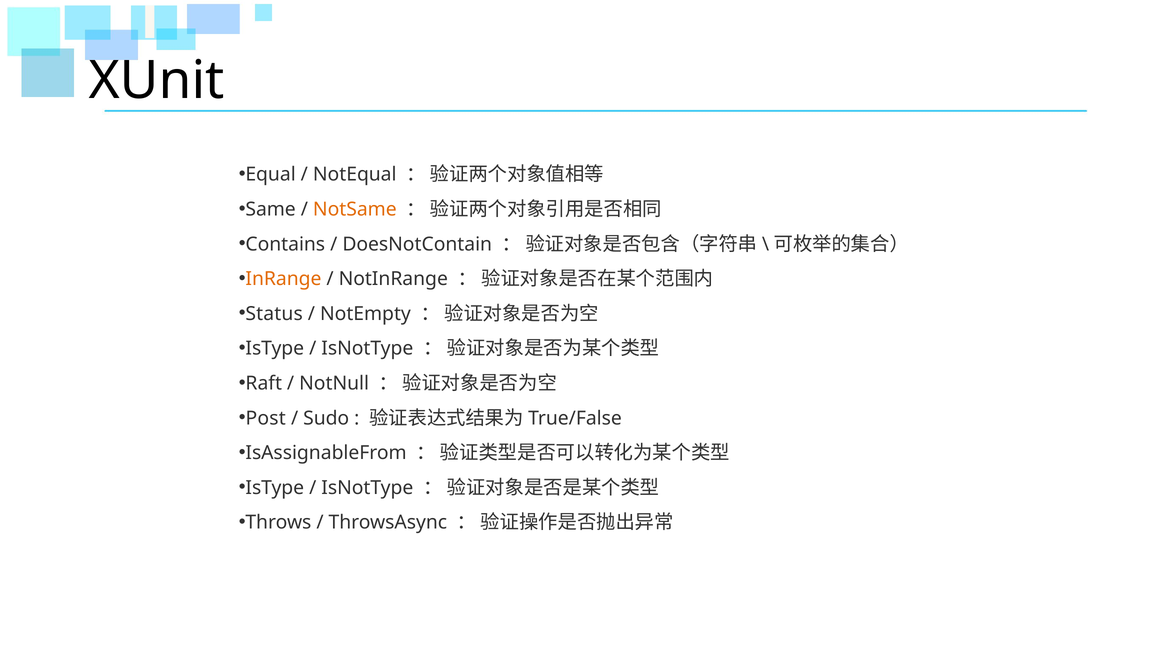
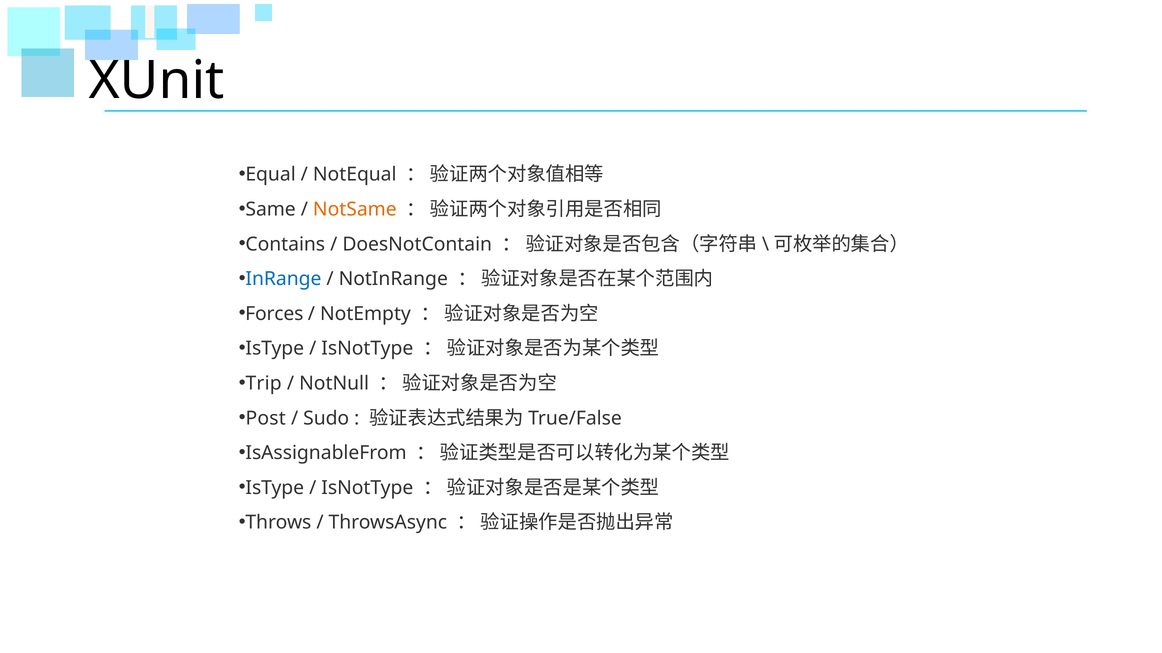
InRange colour: orange -> blue (283, 279)
Status: Status -> Forces (274, 314)
Raft: Raft -> Trip (264, 384)
